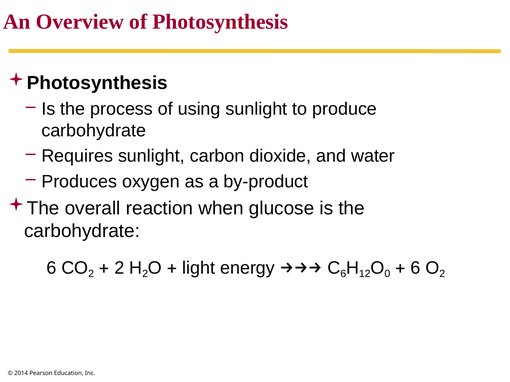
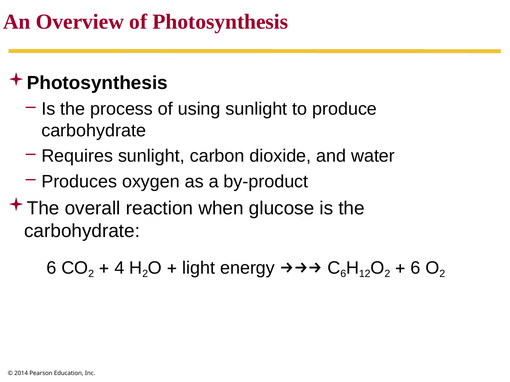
2: 2 -> 4 (119, 268)
0: 0 -> 2 (387, 274)
